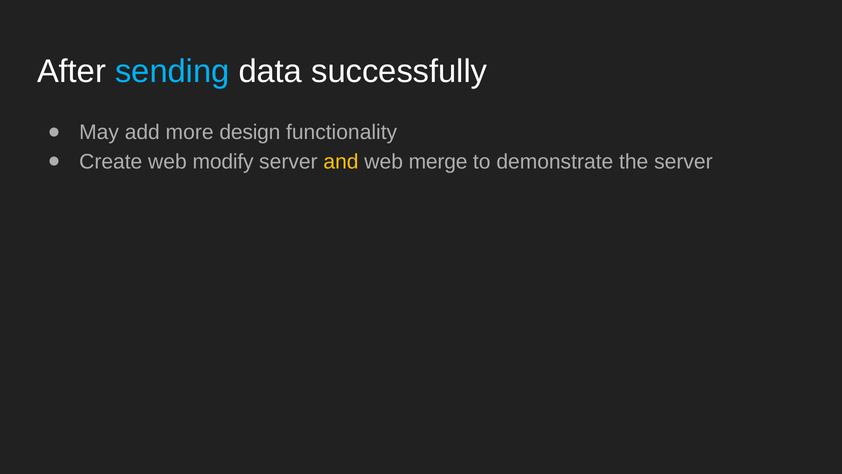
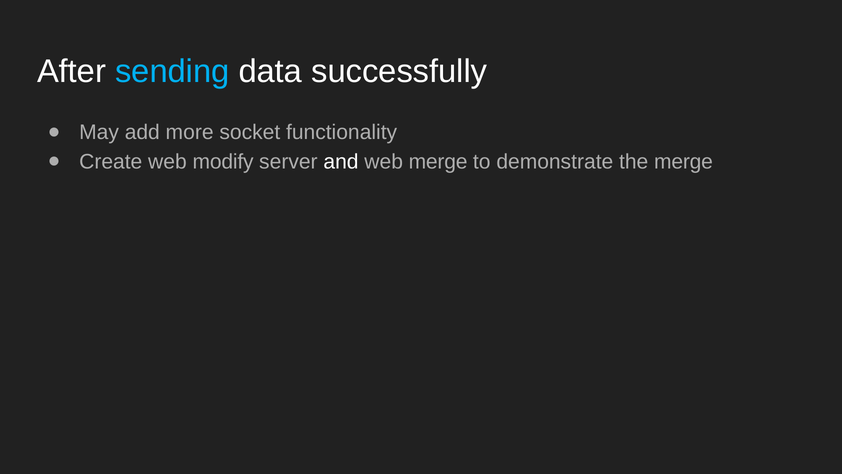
design: design -> socket (250, 132)
and colour: yellow -> white (341, 161)
the server: server -> merge (684, 161)
